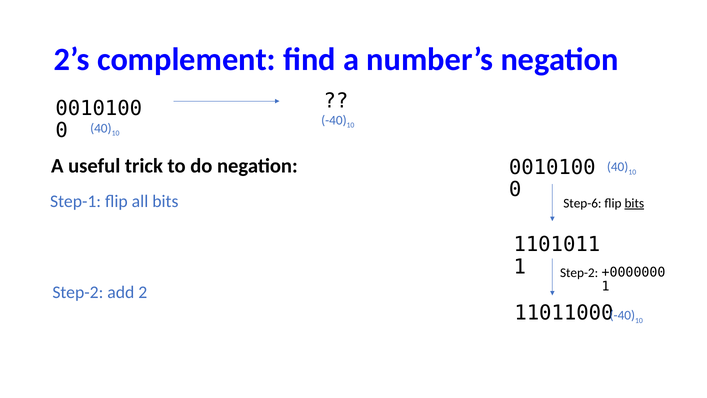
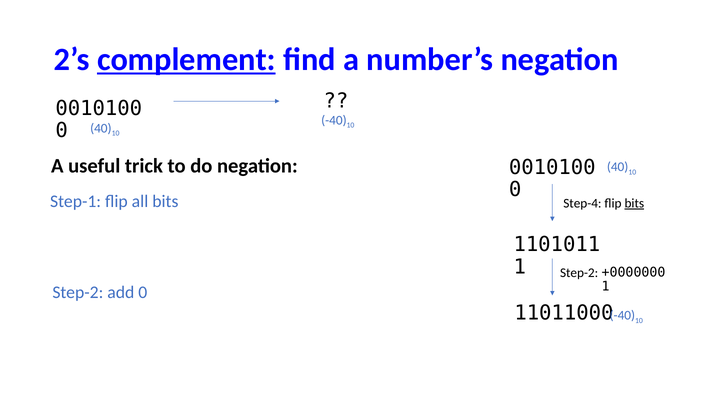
complement underline: none -> present (186, 59)
Step-6: Step-6 -> Step-4 (582, 203)
add 2: 2 -> 0 (143, 292)
